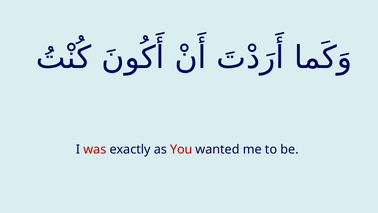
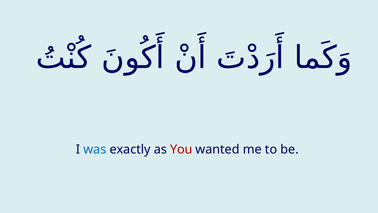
was colour: red -> blue (95, 149)
